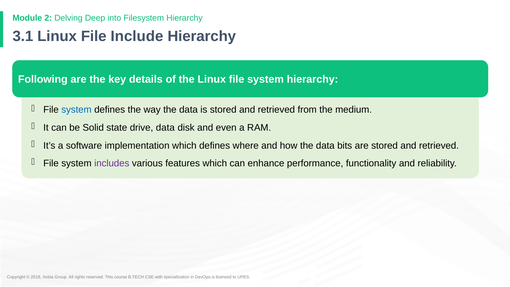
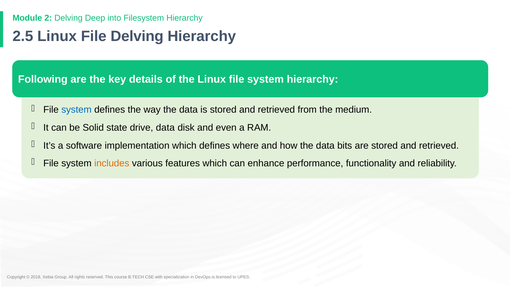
3.1: 3.1 -> 2.5 (23, 36)
File Include: Include -> Delving (137, 36)
includes colour: purple -> orange (112, 163)
